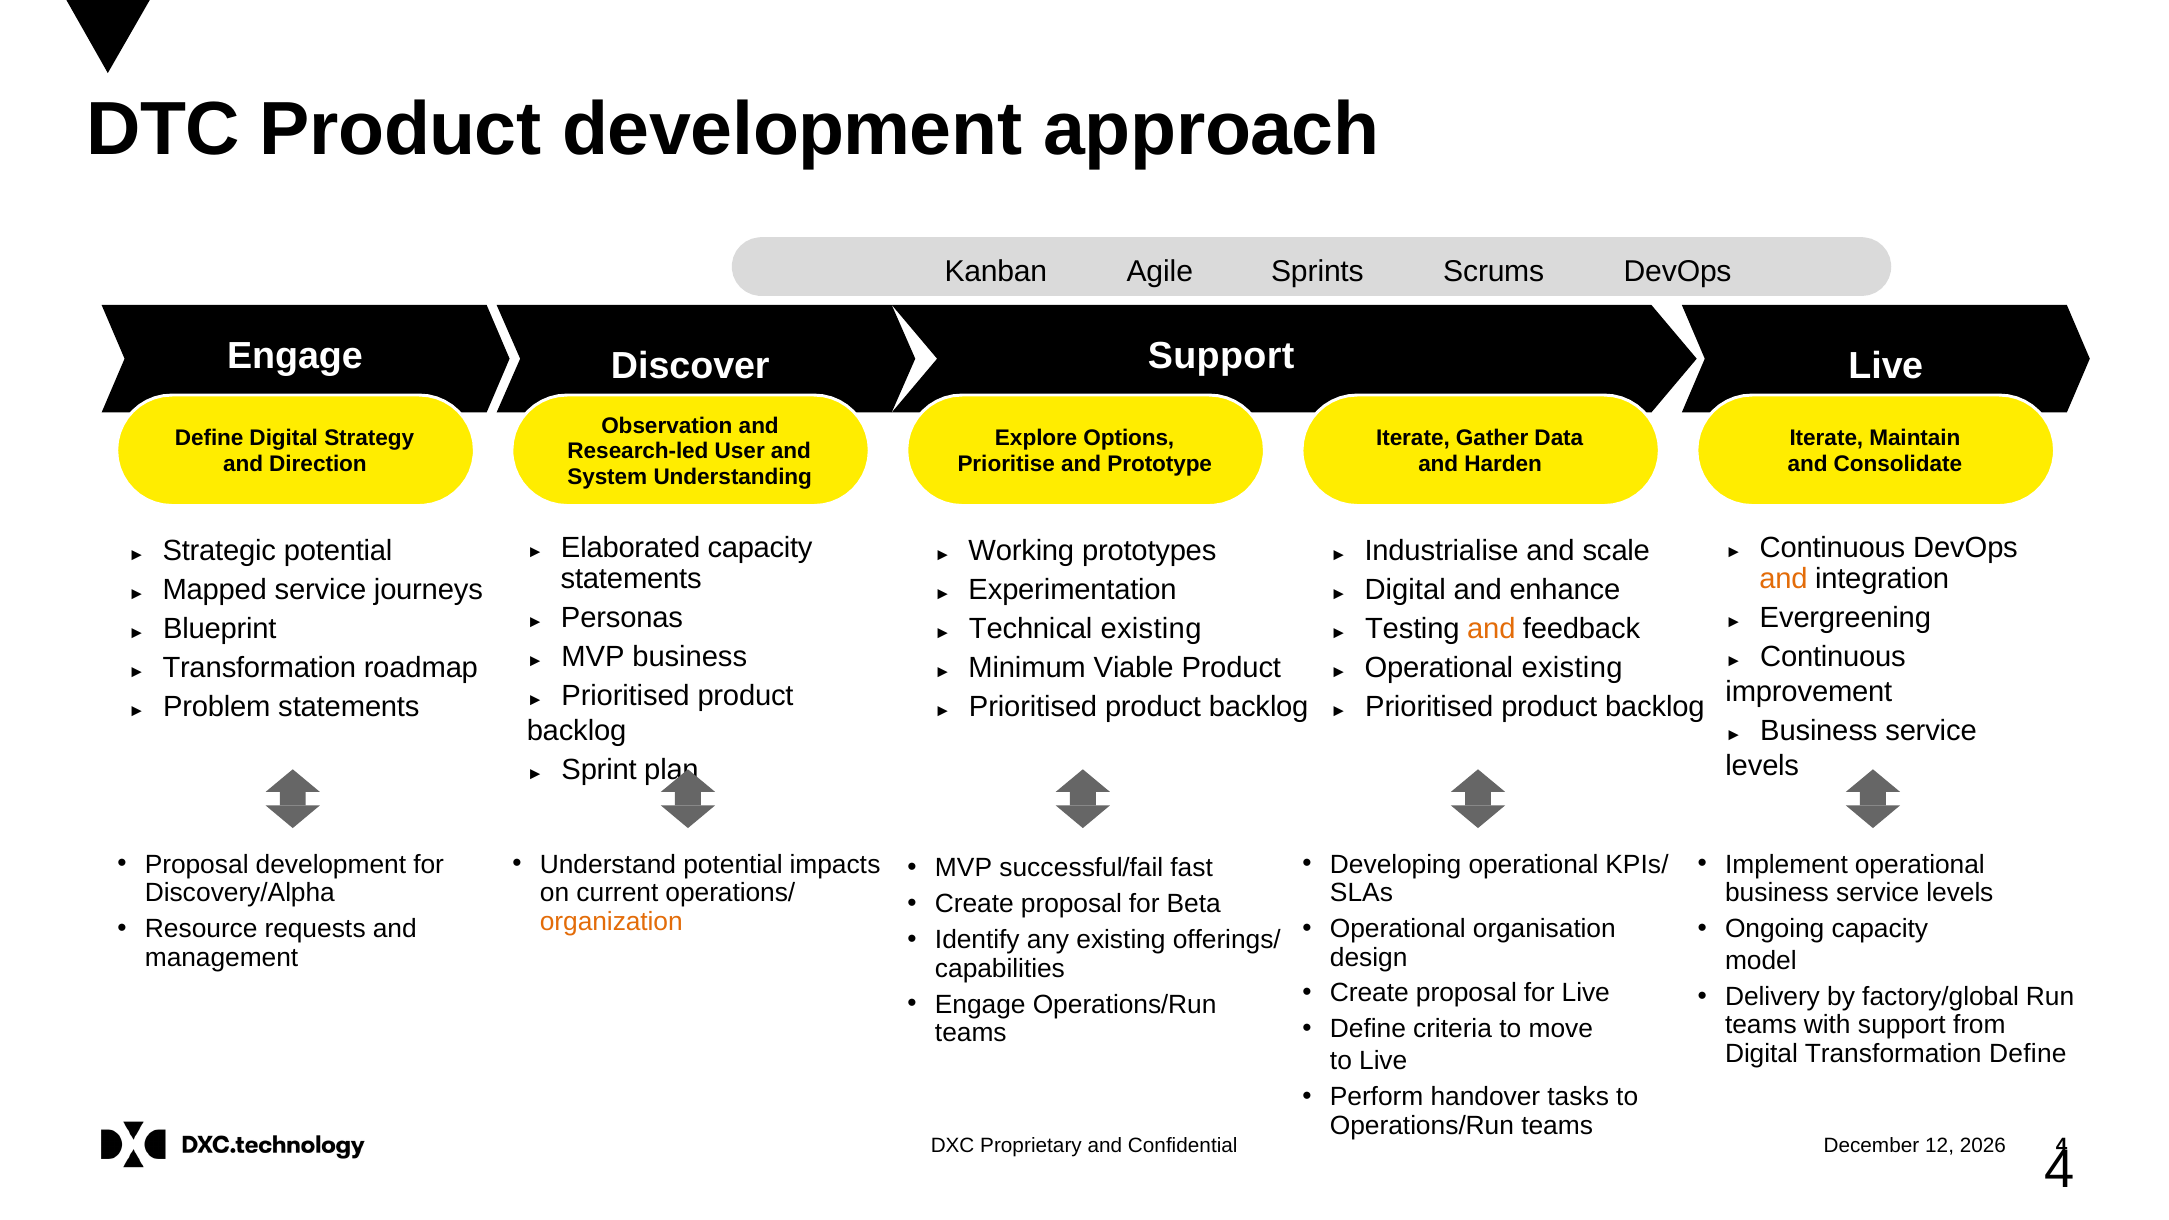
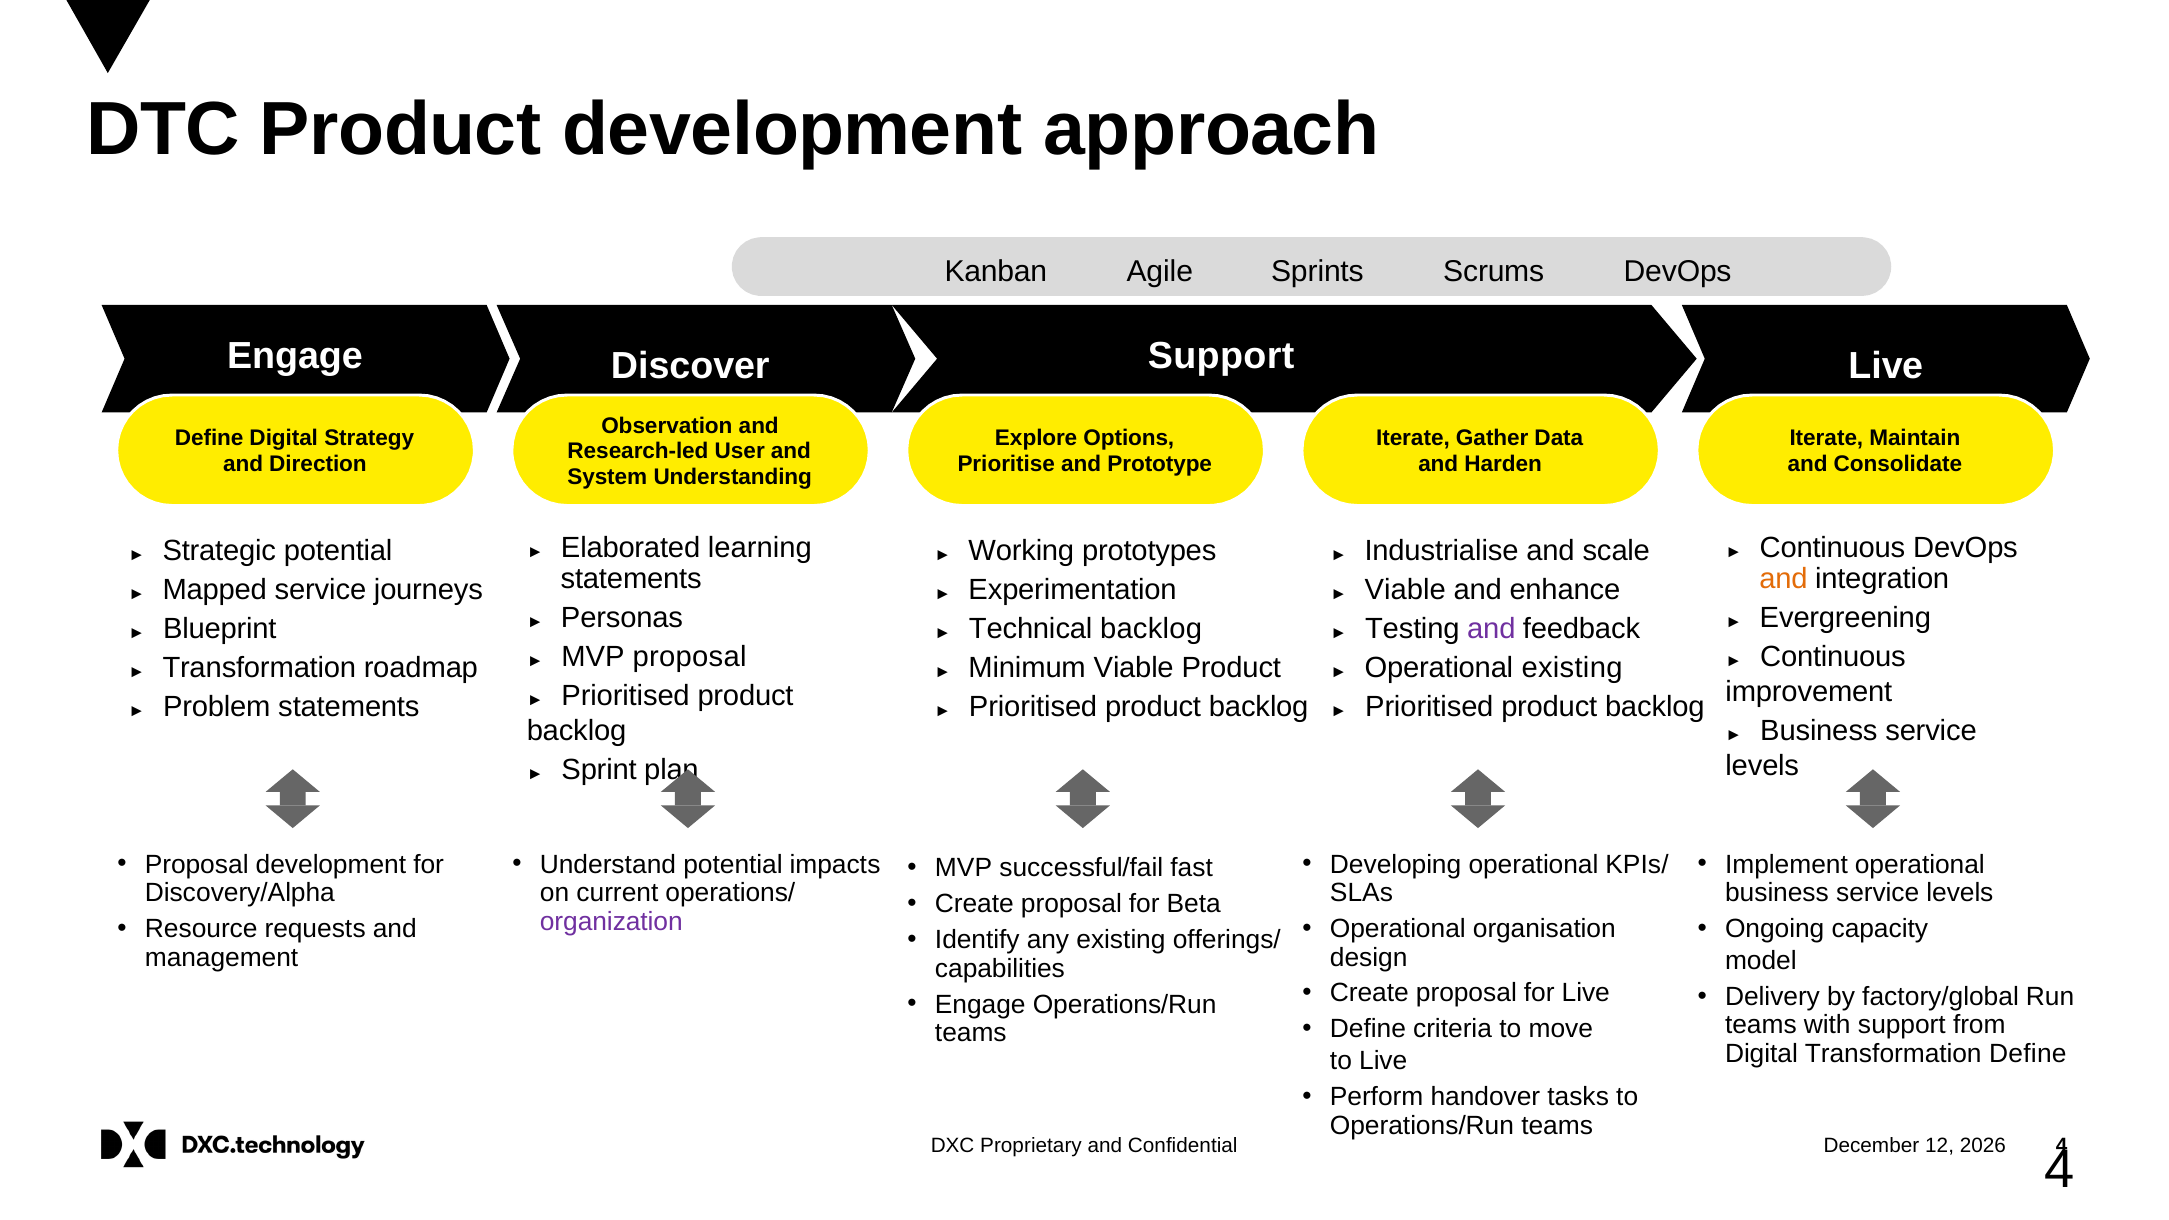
Elaborated capacity: capacity -> learning (760, 548)
Digital: Digital -> Viable (1405, 590)
Technical existing: existing -> backlog (1151, 629)
and colour: orange -> purple (1491, 629)
MVP business: business -> proposal (690, 657)
organization colour: orange -> purple (611, 922)
